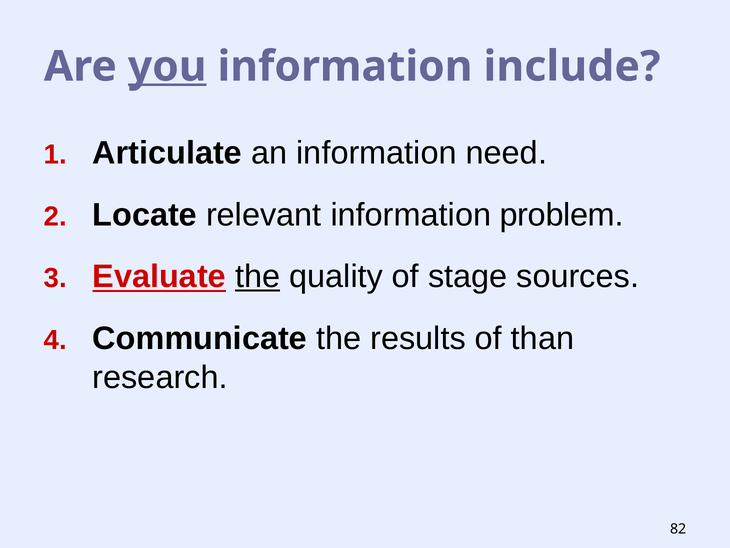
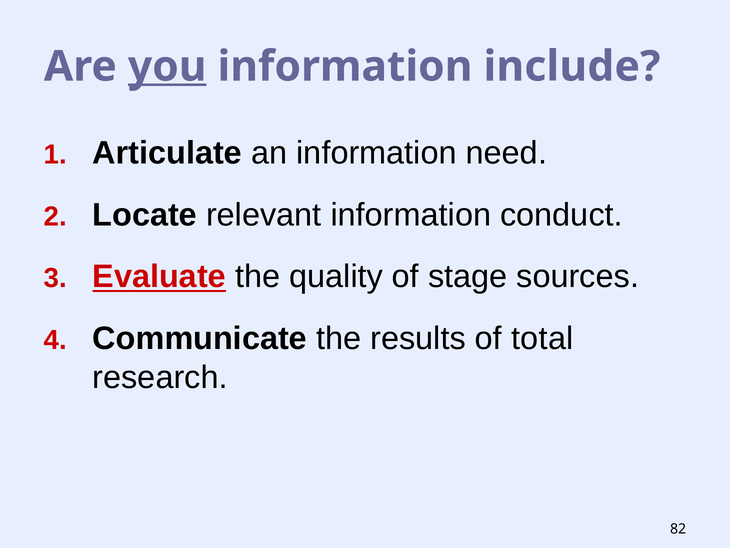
problem: problem -> conduct (561, 215)
the underline: present -> none (258, 276)
than: than -> total (542, 338)
